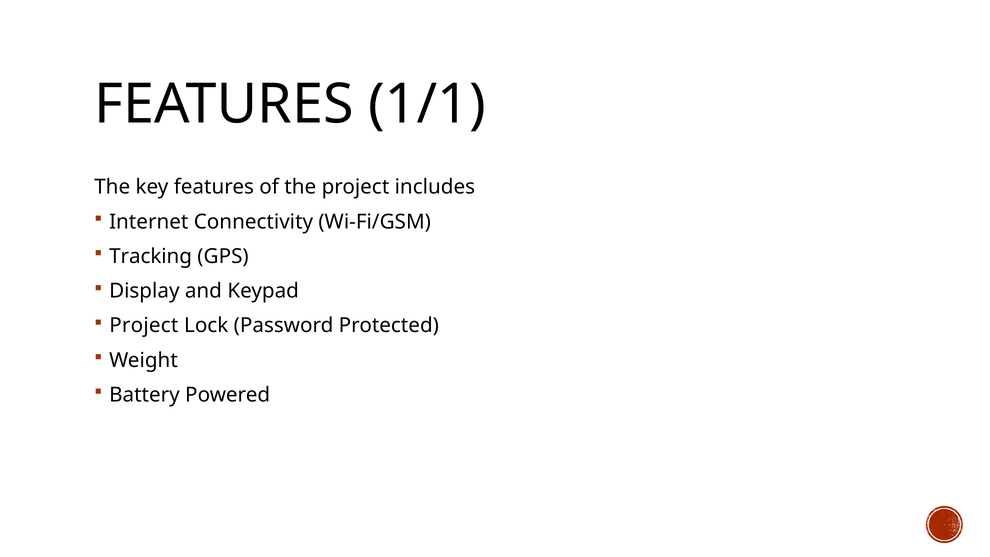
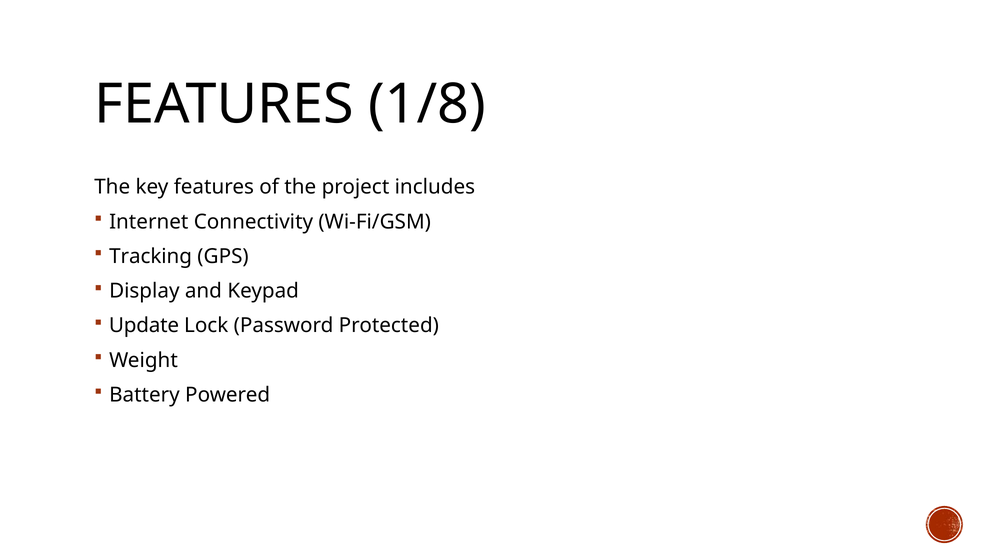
1/1: 1/1 -> 1/8 (427, 104)
Project: Project -> Update (144, 326)
